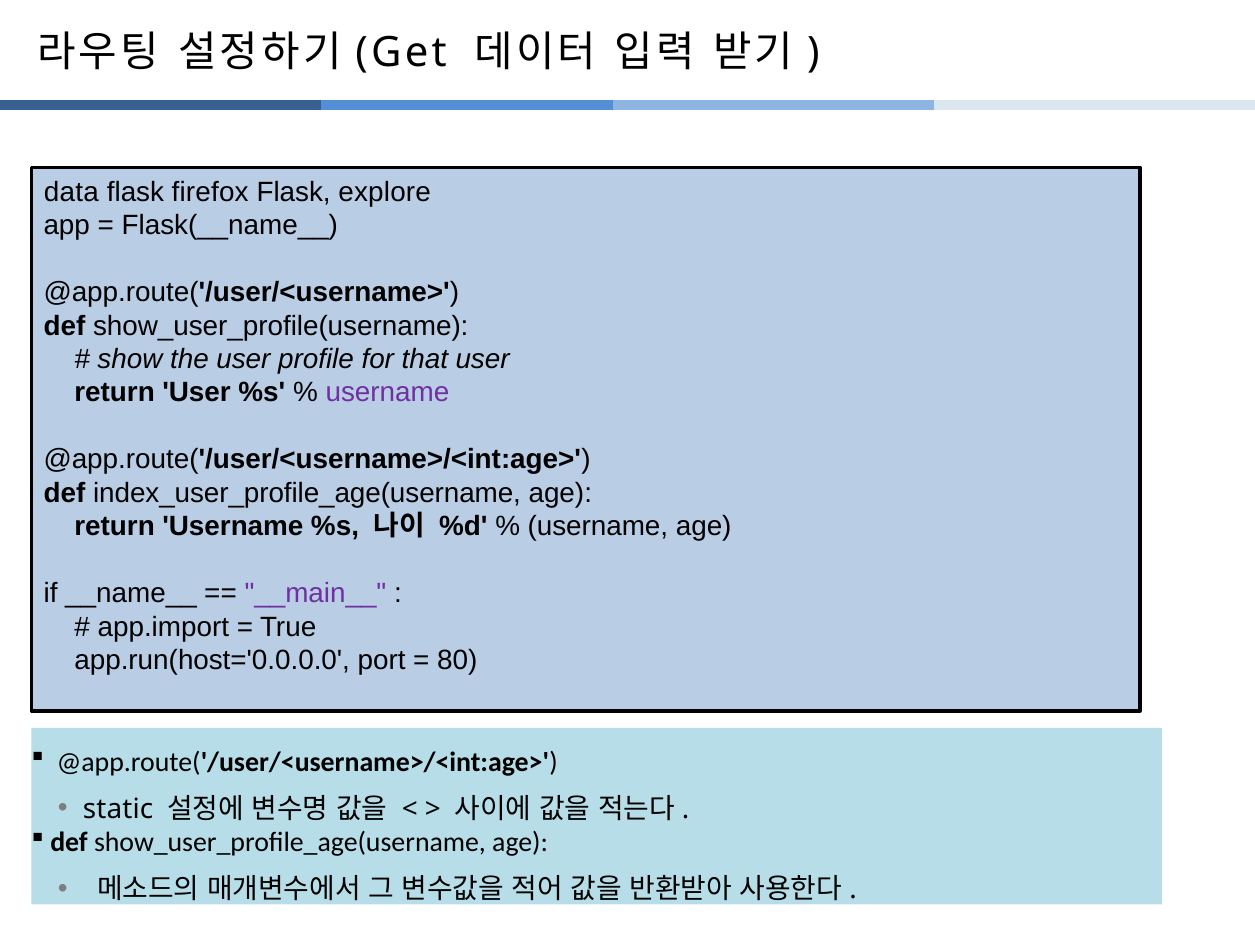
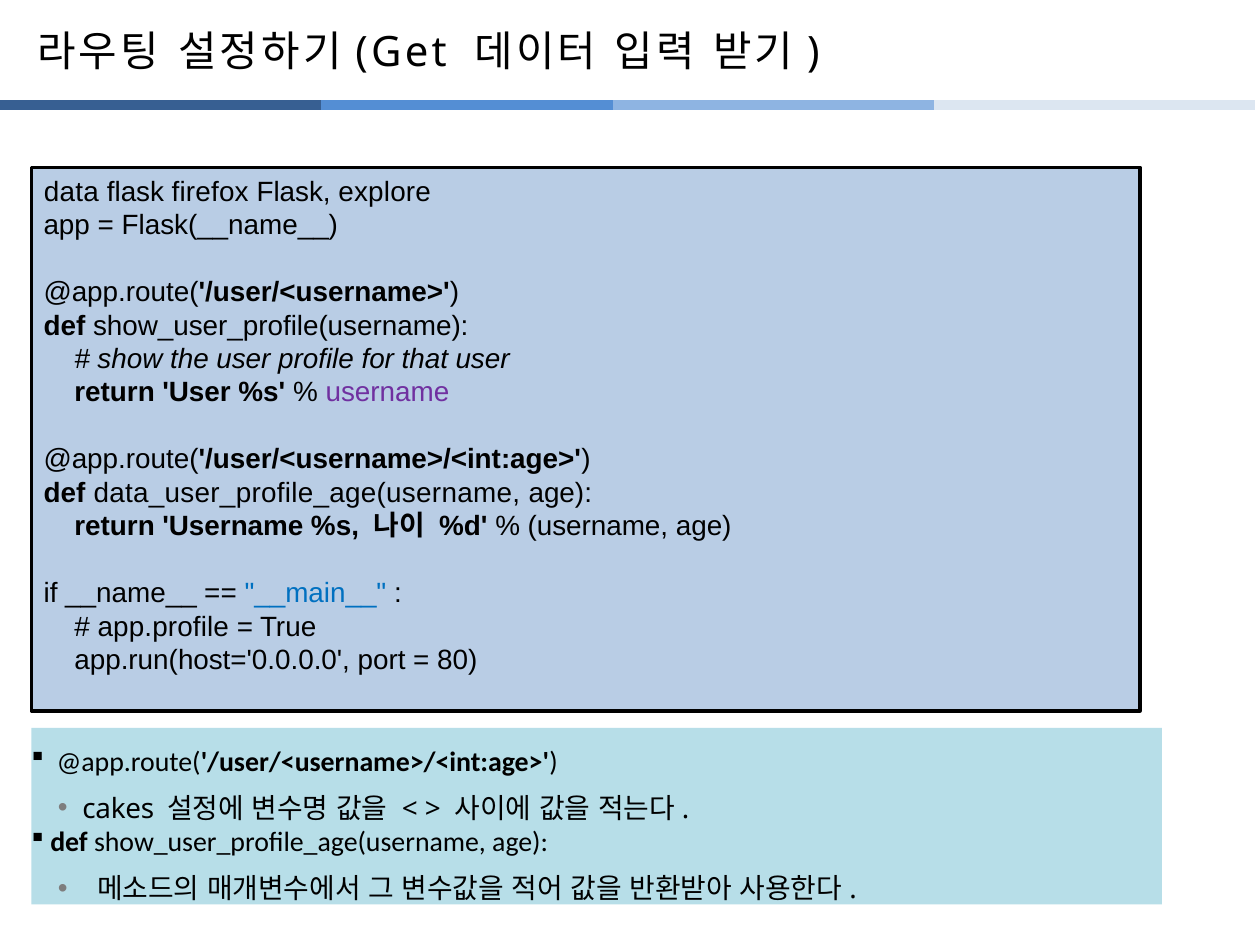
index_user_profile_age(username: index_user_profile_age(username -> data_user_profile_age(username (307, 493)
__main__ colour: purple -> blue (315, 594)
app.import: app.import -> app.profile (163, 627)
static: static -> cakes (118, 809)
